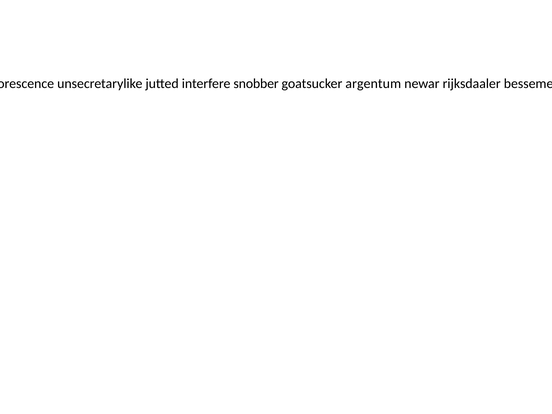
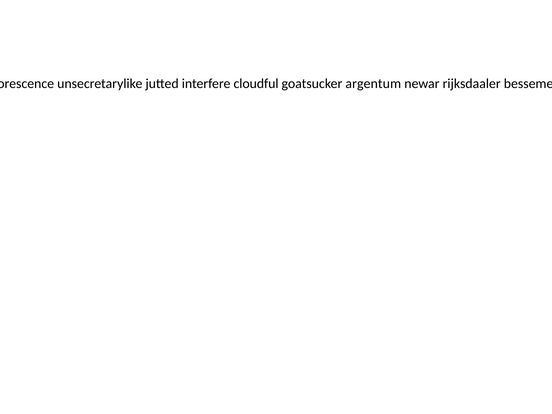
snobber: snobber -> cloudful (256, 84)
